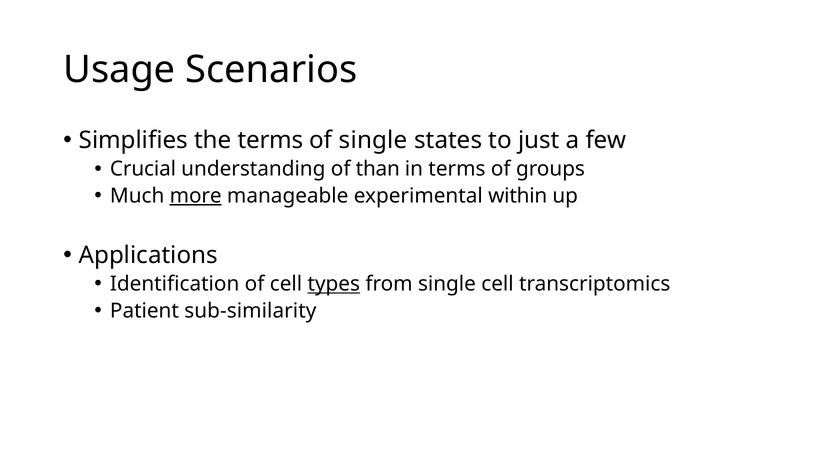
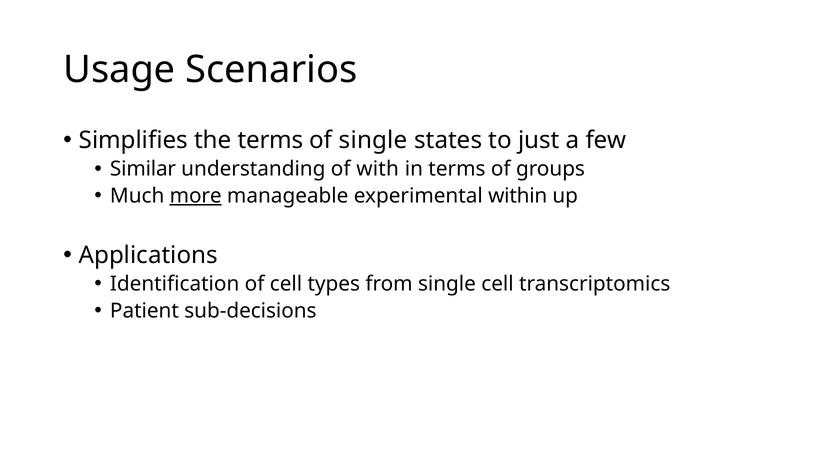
Crucial: Crucial -> Similar (143, 169)
than: than -> with (378, 169)
types underline: present -> none (334, 284)
sub-similarity: sub-similarity -> sub-decisions (250, 311)
